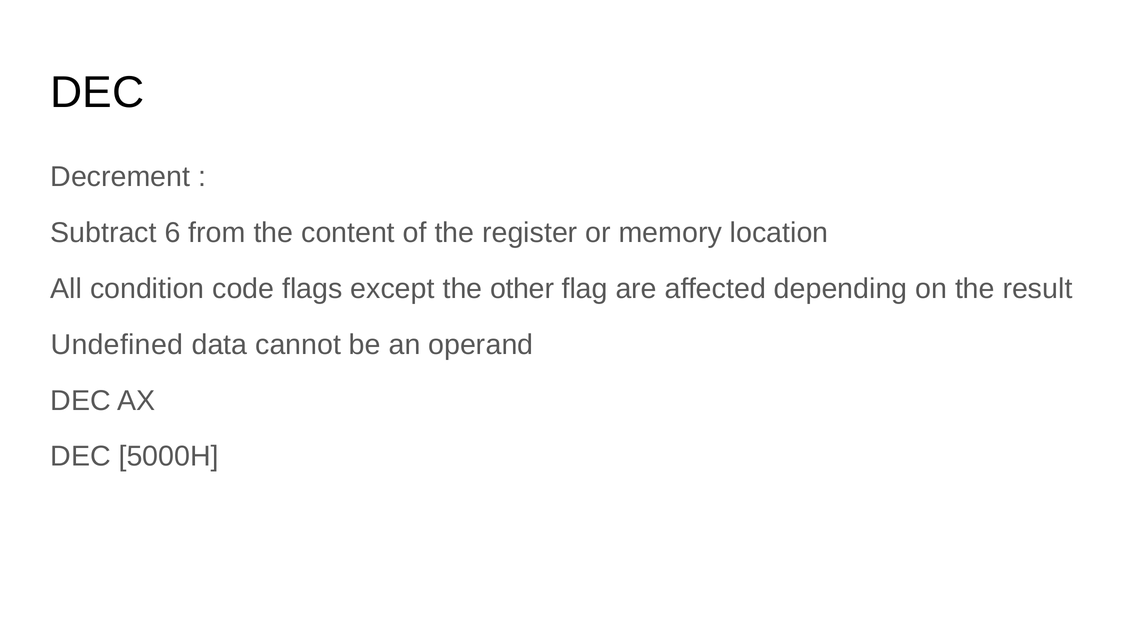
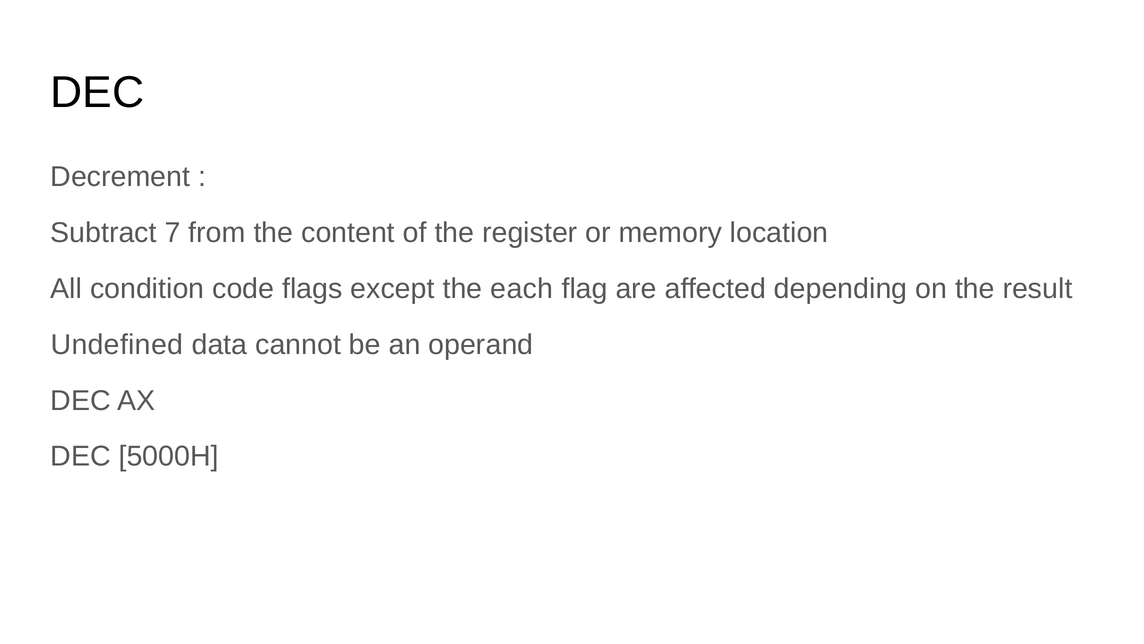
6: 6 -> 7 (173, 233)
other: other -> each (522, 289)
